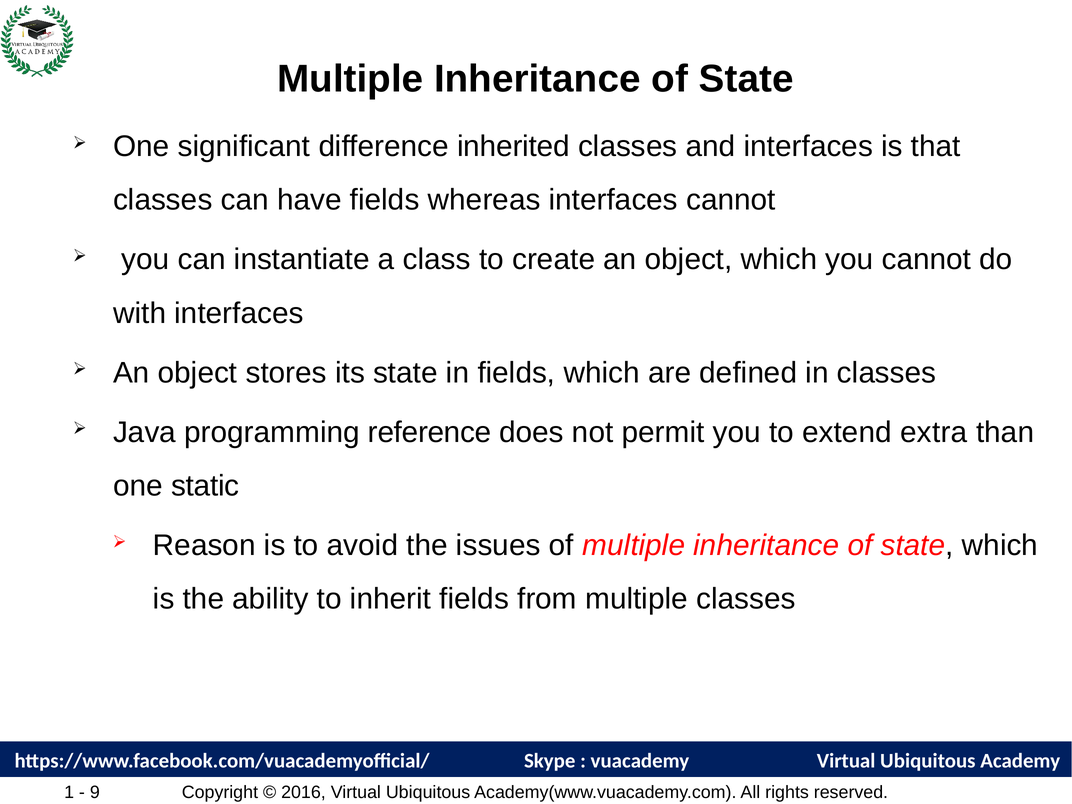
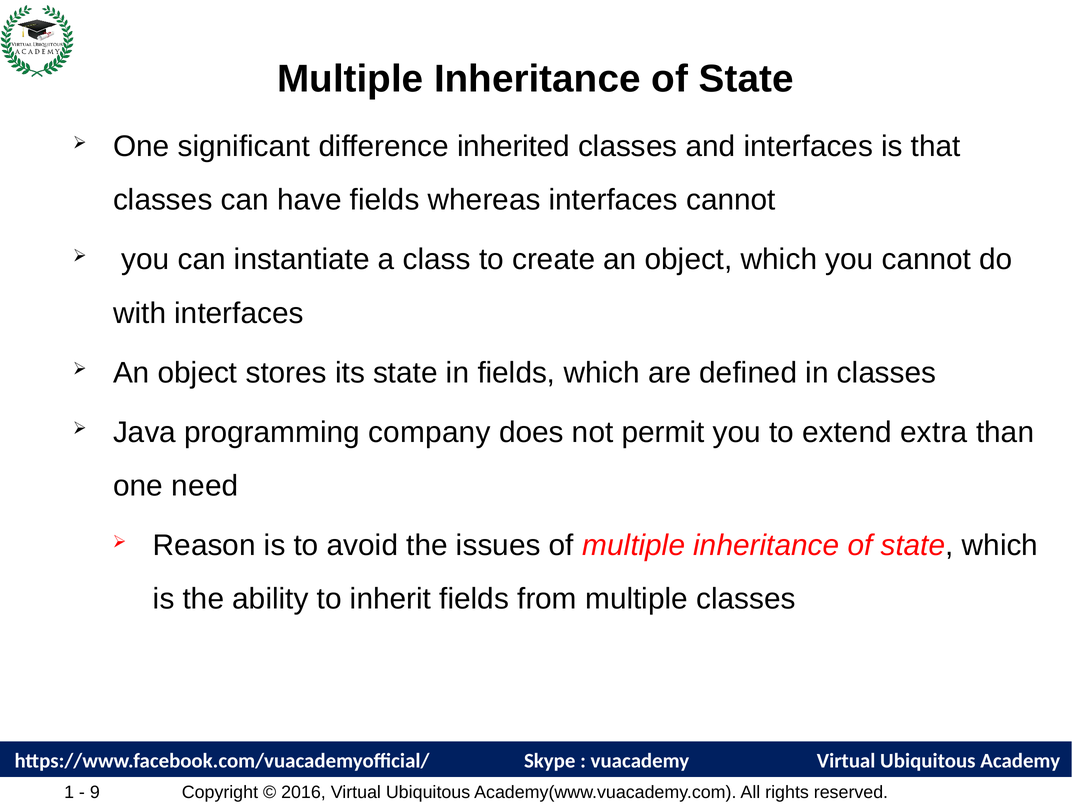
reference: reference -> company (429, 432)
static: static -> need (205, 486)
